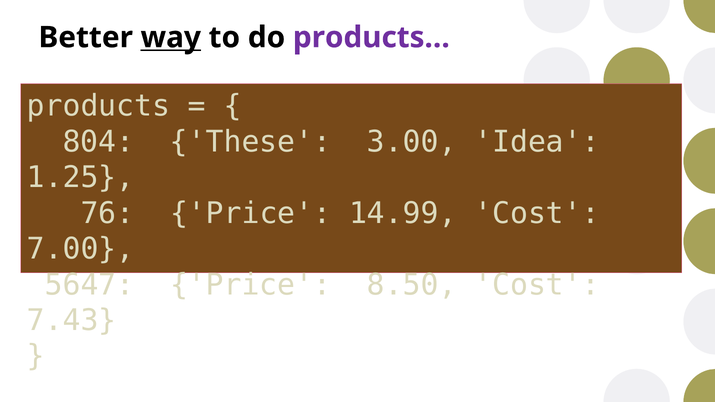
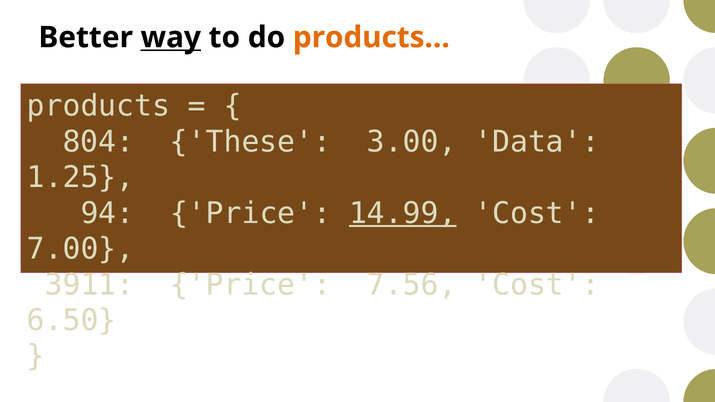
products… colour: purple -> orange (371, 37)
Idea: Idea -> Data (537, 142)
76: 76 -> 94 (107, 213)
14.99 underline: none -> present (403, 213)
5647: 5647 -> 3911 (89, 285)
8.50: 8.50 -> 7.56 (412, 285)
7.43: 7.43 -> 6.50 (72, 321)
